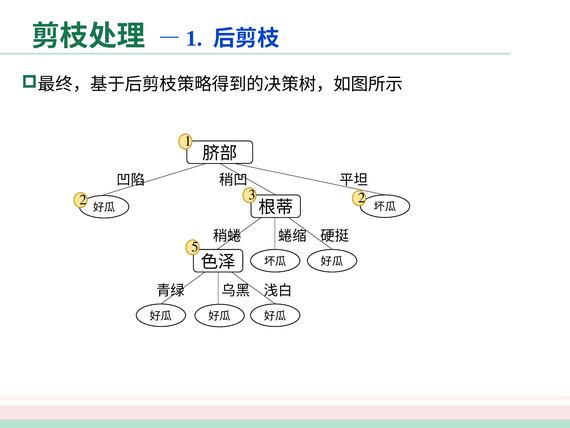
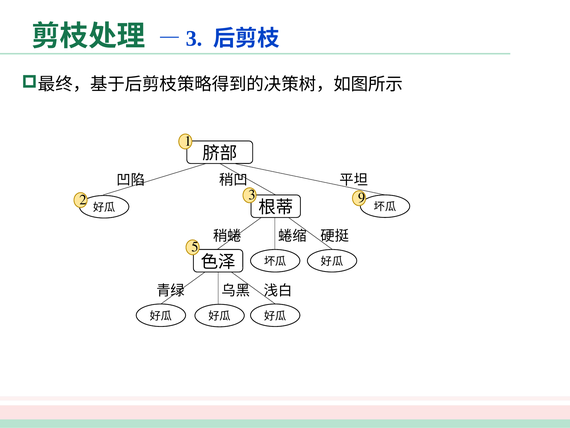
1: 1 -> 3 (194, 38)
3 2: 2 -> 9 (362, 198)
